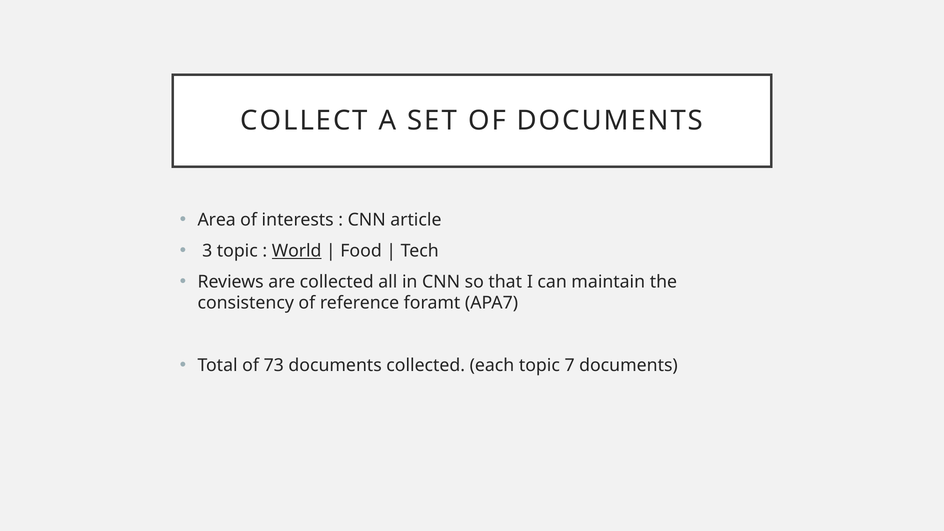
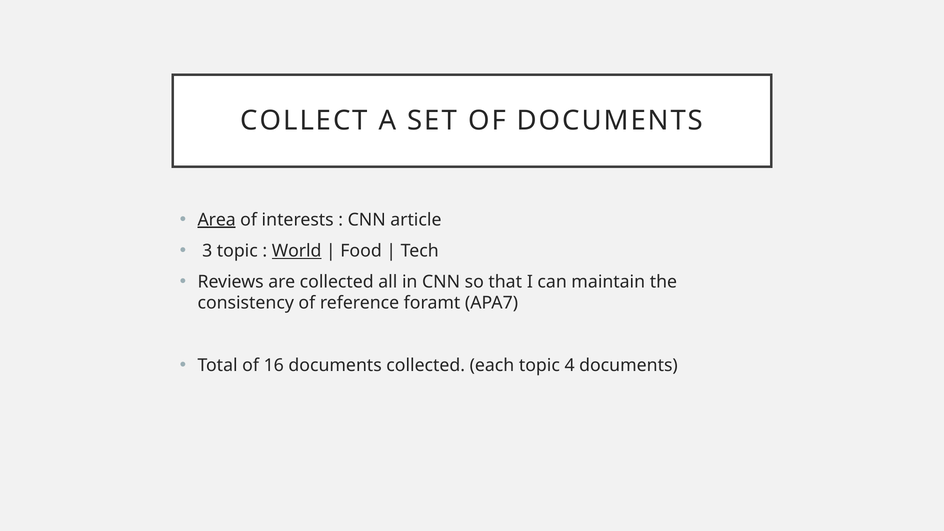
Area underline: none -> present (217, 220)
73: 73 -> 16 (274, 365)
7: 7 -> 4 (570, 365)
